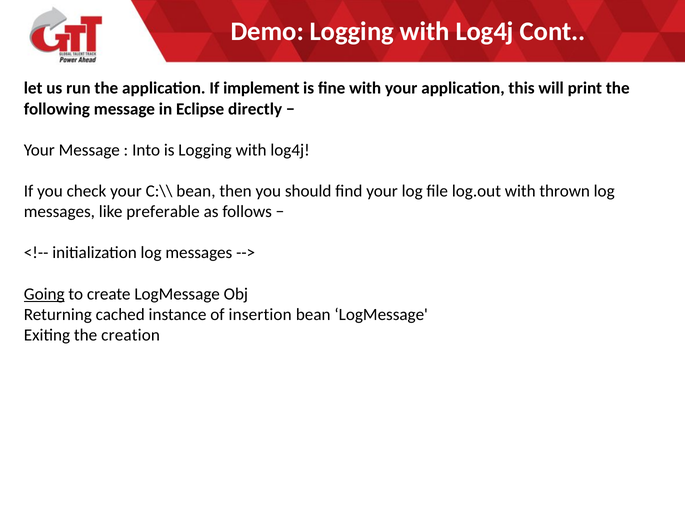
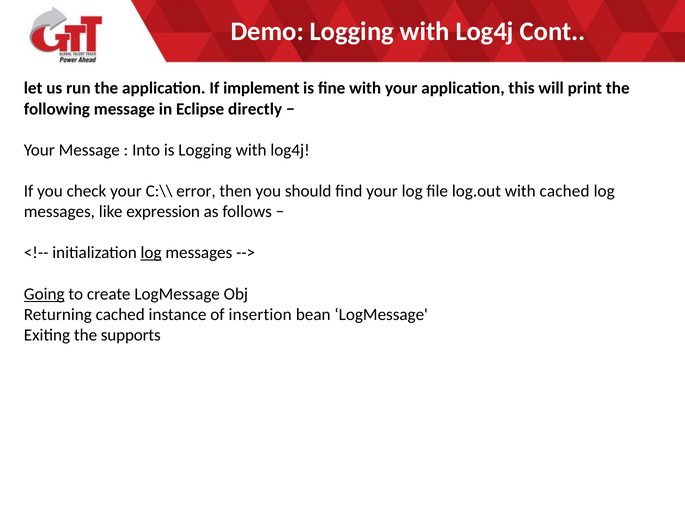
C:\\ bean: bean -> error (196, 191)
with thrown: thrown -> cached (565, 191)
preferable: preferable -> expression (163, 212)
log underline: none -> present (151, 253)
creation: creation -> supports (131, 335)
